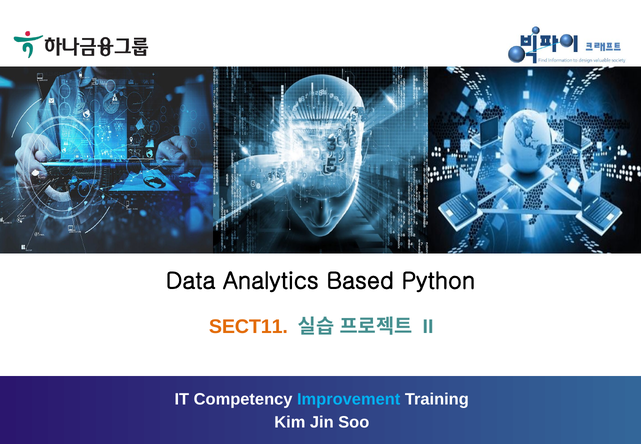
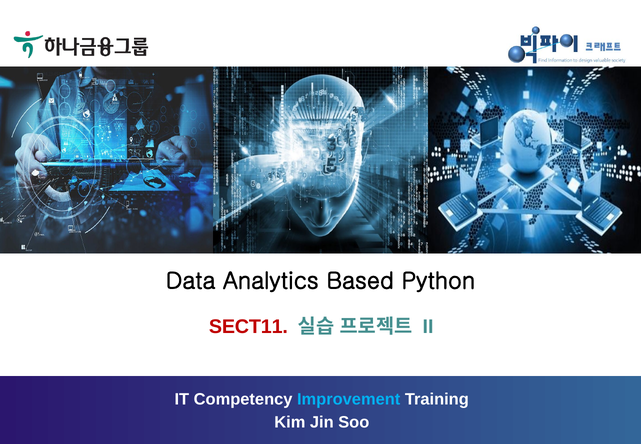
SECT11 colour: orange -> red (248, 327)
